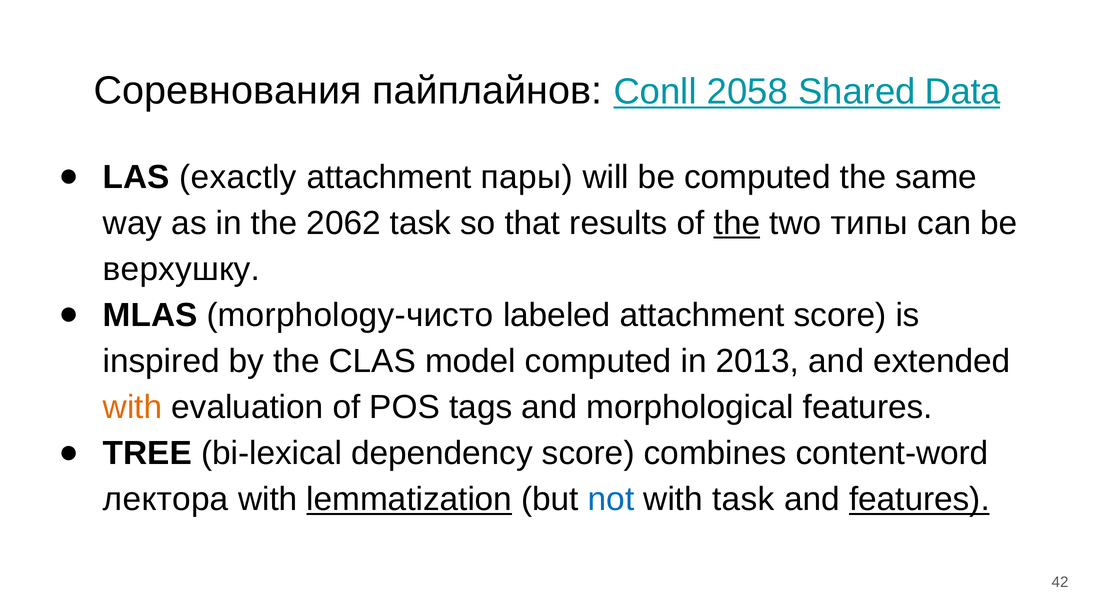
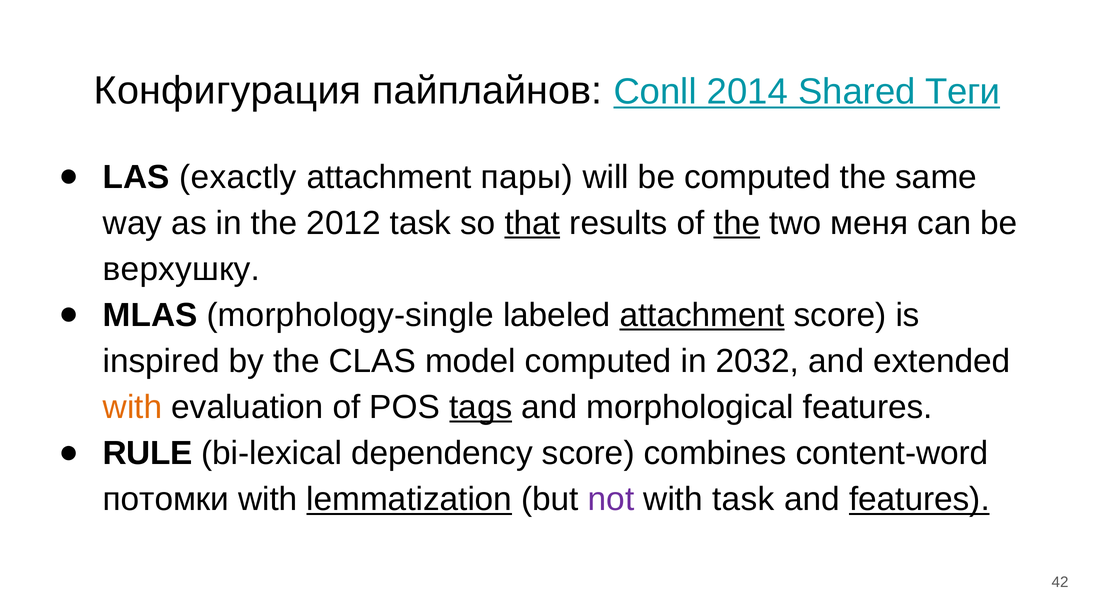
Соревнования: Соревнования -> Конфигурация (228, 91)
2058: 2058 -> 2014 (747, 92)
Data: Data -> Теги (963, 92)
2062: 2062 -> 2012 (344, 223)
that underline: none -> present (532, 223)
типы: типы -> меня (869, 223)
morphology-чисто: morphology-чисто -> morphology-single (350, 315)
attachment underline: none -> present (702, 315)
2013: 2013 -> 2032 (757, 362)
tags underline: none -> present (481, 408)
TREE: TREE -> RULE (148, 454)
лектора: лектора -> потомки (166, 500)
not colour: blue -> purple (611, 500)
